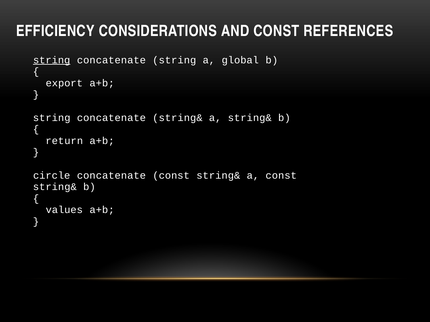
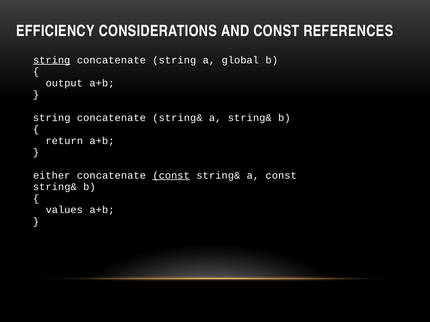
export: export -> output (64, 83)
circle: circle -> either (52, 176)
const underline: none -> present (171, 176)
